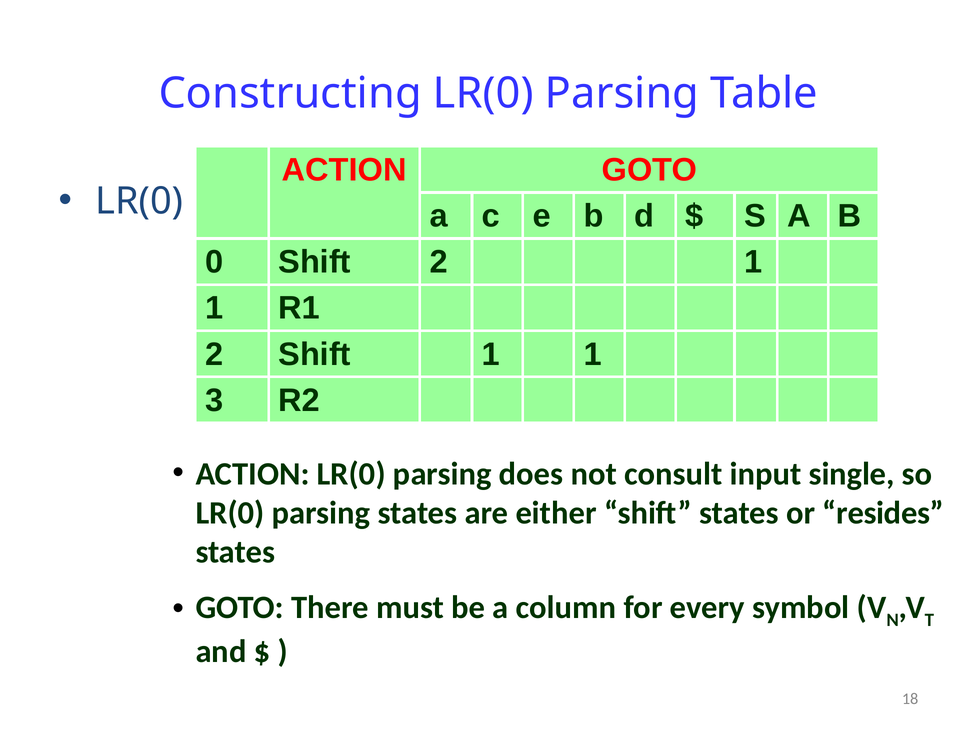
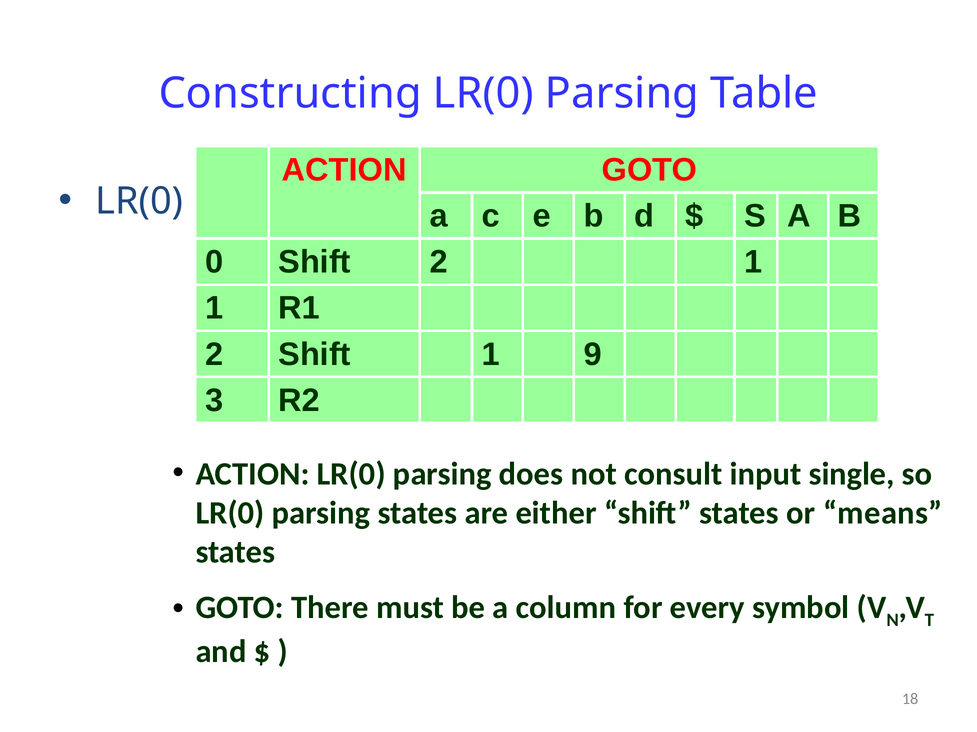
Shift 1 1: 1 -> 9 (593, 355)
resides: resides -> means (883, 514)
